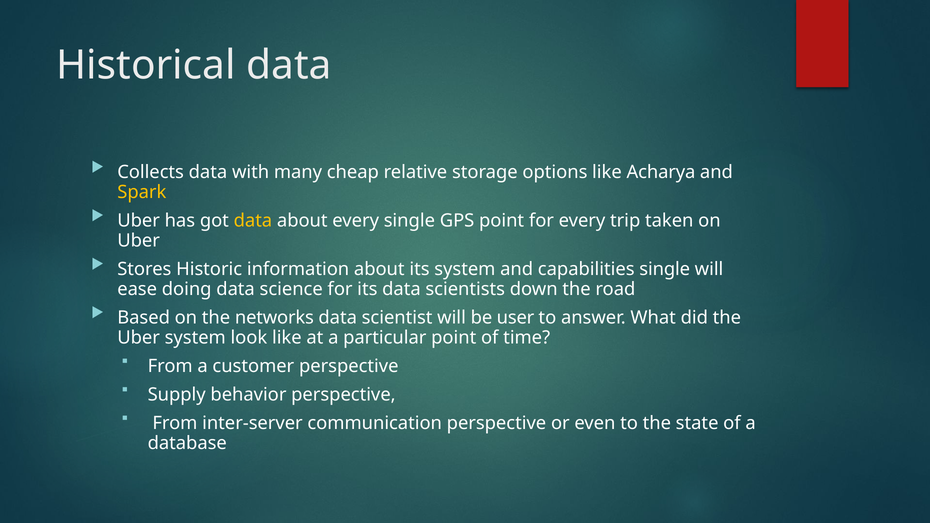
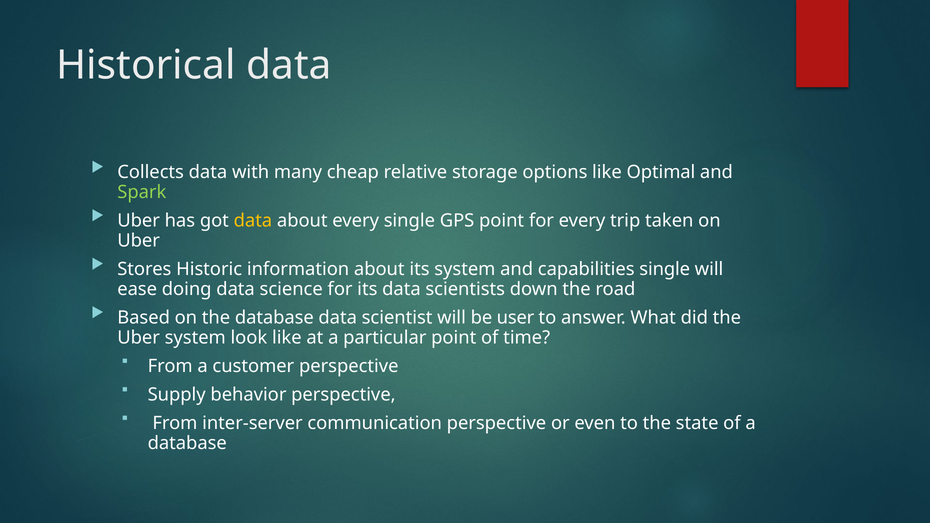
Acharya: Acharya -> Optimal (661, 172)
Spark colour: yellow -> light green (142, 192)
the networks: networks -> database (274, 318)
